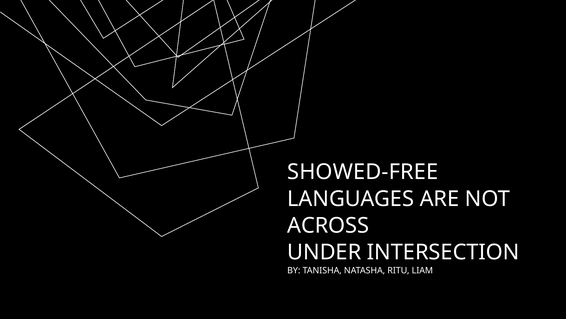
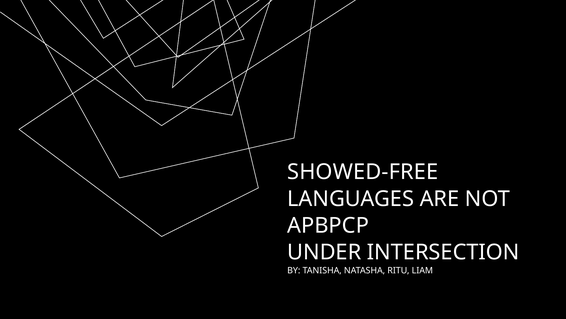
ACROSS: ACROSS -> APBPCP (328, 225)
